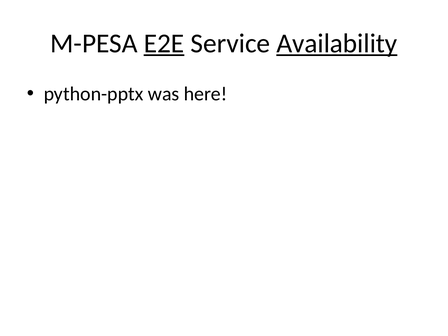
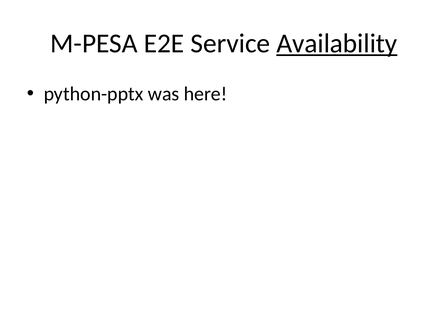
E2E underline: present -> none (164, 43)
